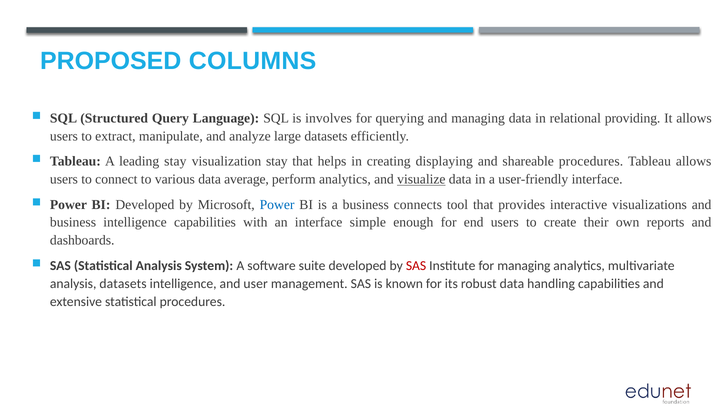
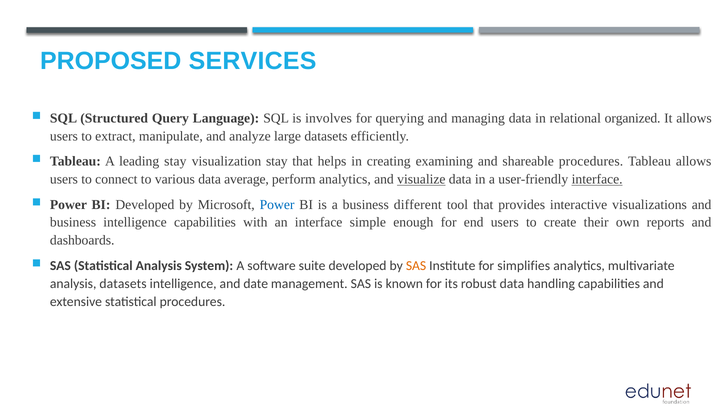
COLUMNS: COLUMNS -> SERVICES (253, 61)
providing: providing -> organized (633, 118)
displaying: displaying -> examining (444, 162)
interface underline: none -> present (597, 180)
connects: connects -> different (418, 205)
SAS colour: red -> orange (416, 266)
for managing: managing -> simplifies (524, 266)
user: user -> date (256, 284)
